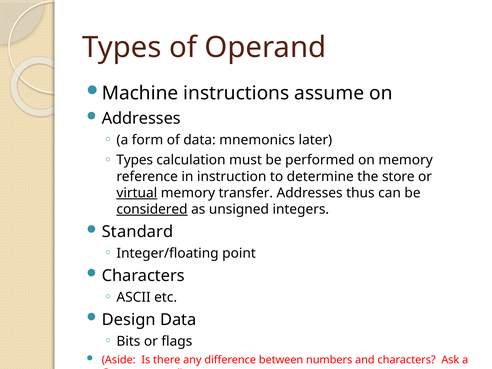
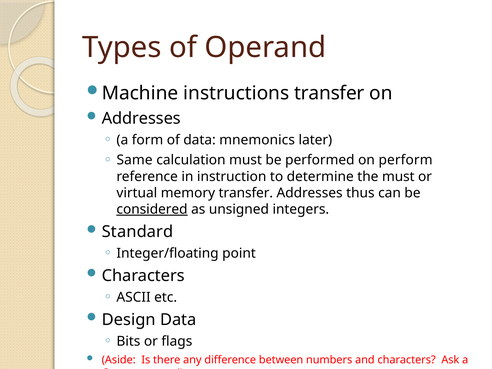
instructions assume: assume -> transfer (329, 93)
Types: Types -> Same (135, 160)
on memory: memory -> perform (406, 160)
the store: store -> must (398, 177)
virtual underline: present -> none (137, 193)
